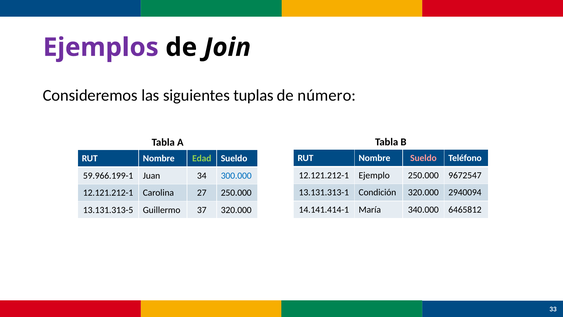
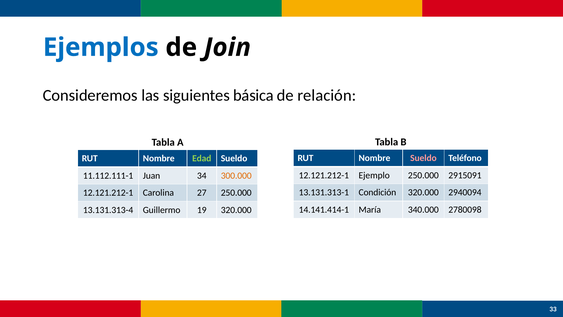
Ejemplos colour: purple -> blue (101, 47)
tuplas: tuplas -> básica (254, 95)
número: número -> relación (327, 95)
9672547: 9672547 -> 2915091 (465, 175)
59.966.199-1: 59.966.199-1 -> 11.112.111-1 (108, 175)
300.000 colour: blue -> orange (236, 175)
6465812: 6465812 -> 2780098 (465, 209)
13.131.313-5: 13.131.313-5 -> 13.131.313-4 (108, 210)
37: 37 -> 19 (202, 210)
